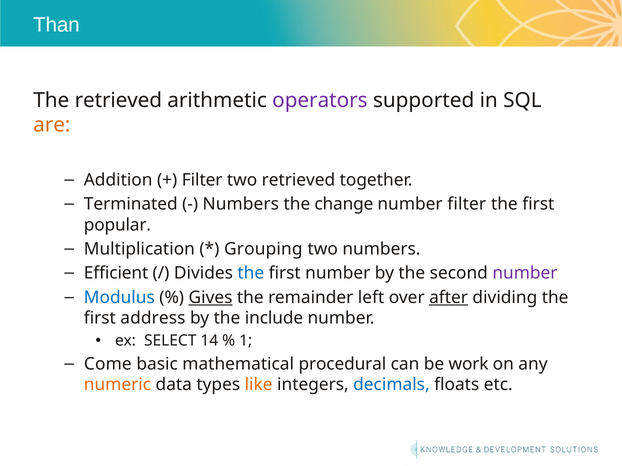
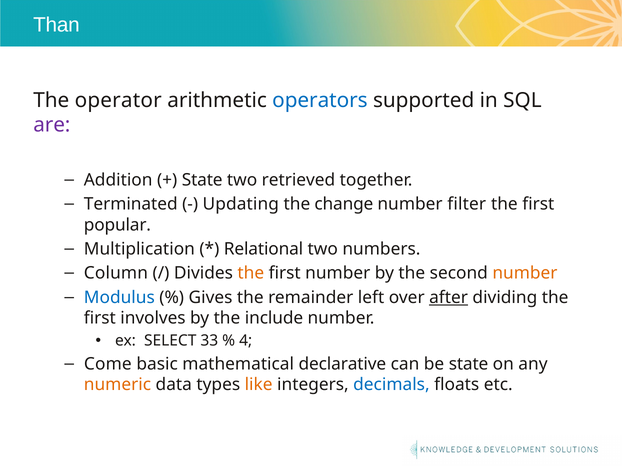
The retrieved: retrieved -> operator (118, 100)
operators colour: purple -> blue (320, 100)
are colour: orange -> purple (52, 125)
Filter: Filter -> State (202, 180)
Numbers: Numbers -> Updating (241, 204)
Grouping: Grouping -> Relational (264, 249)
Efficient: Efficient -> Column (116, 274)
the colour: blue -> orange (251, 274)
number colour: purple -> orange (525, 274)
Gives underline: present -> none (211, 298)
address: address -> involves (153, 318)
14: 14 -> 33 (209, 341)
1: 1 -> 4 (246, 341)
procedural: procedural -> declarative (342, 364)
be work: work -> state (469, 364)
